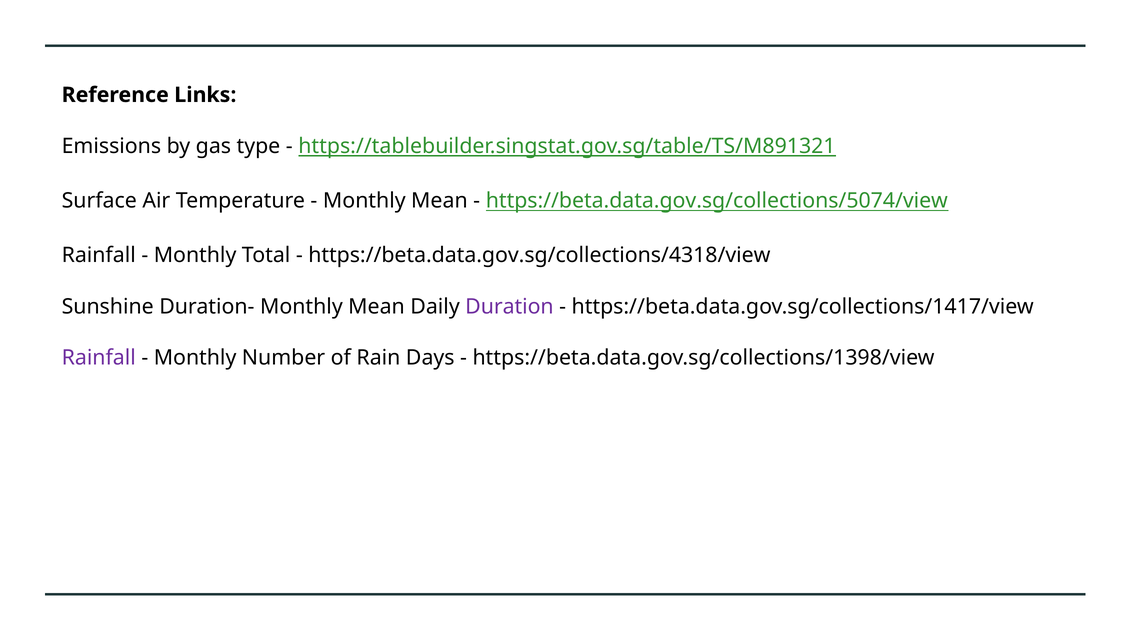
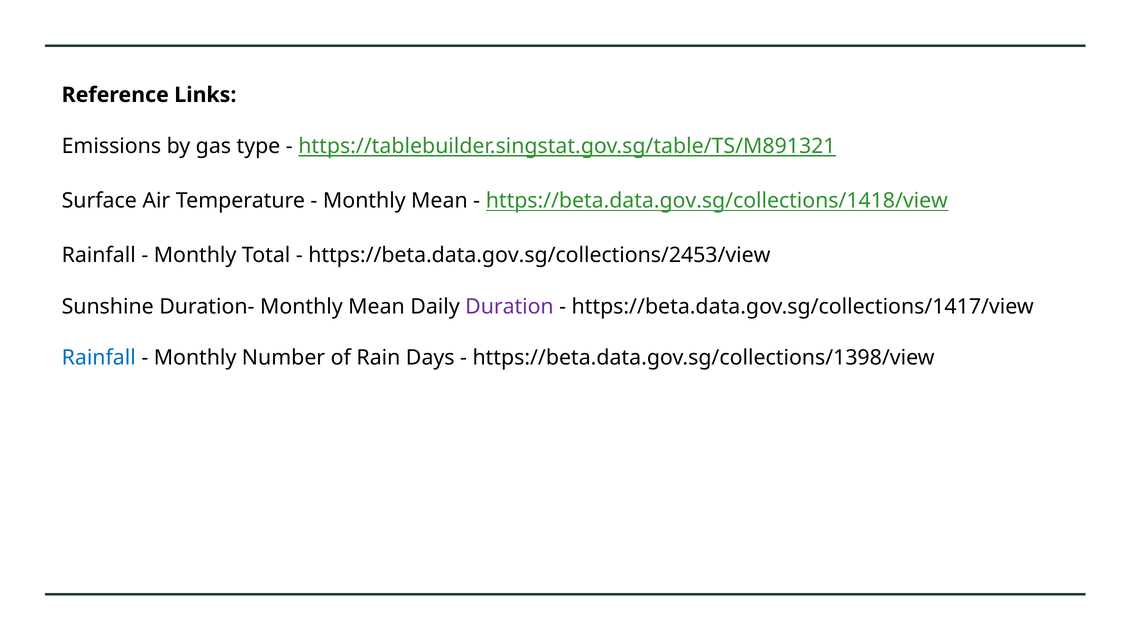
https://beta.data.gov.sg/collections/5074/view: https://beta.data.gov.sg/collections/5074/view -> https://beta.data.gov.sg/collections/1418/view (717, 201)
https://beta.data.gov.sg/collections/4318/view: https://beta.data.gov.sg/collections/4318/view -> https://beta.data.gov.sg/collections/2453/view (539, 255)
Rainfall colour: purple -> blue (99, 358)
